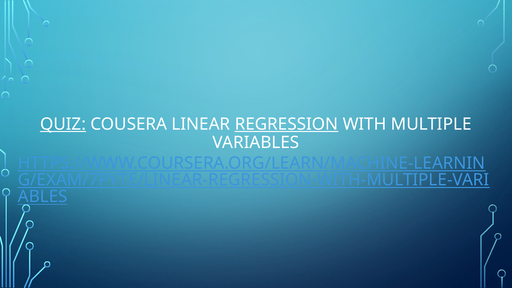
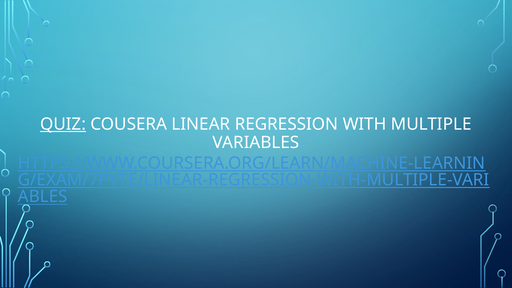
REGRESSION underline: present -> none (286, 124)
